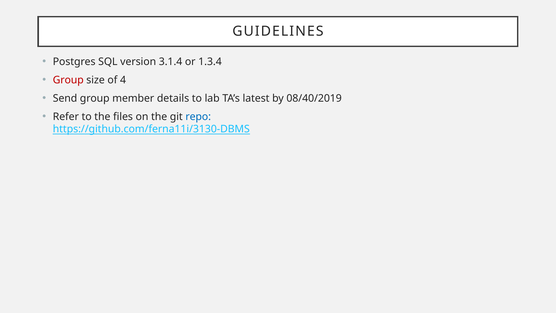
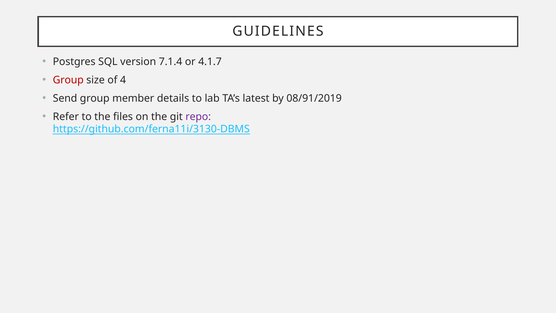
3.1.4: 3.1.4 -> 7.1.4 (171, 62)
1.3.4: 1.3.4 -> 4.1.7 (210, 62)
08/40/2019: 08/40/2019 -> 08/91/2019 (314, 98)
repo colour: blue -> purple (198, 117)
